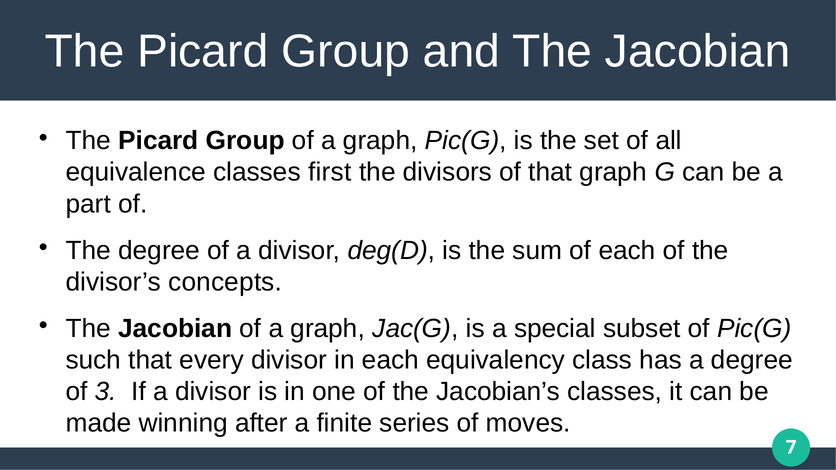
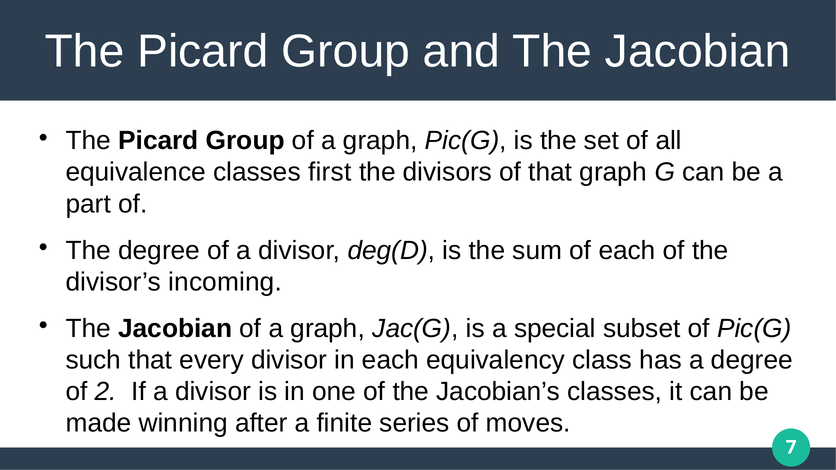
concepts: concepts -> incoming (225, 282)
3: 3 -> 2 (106, 392)
